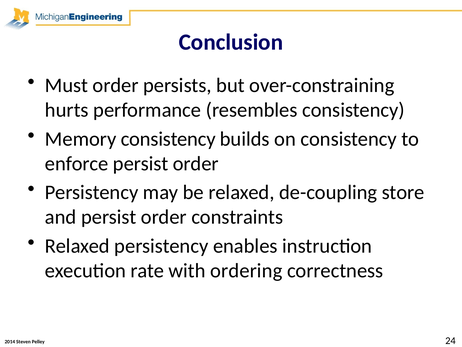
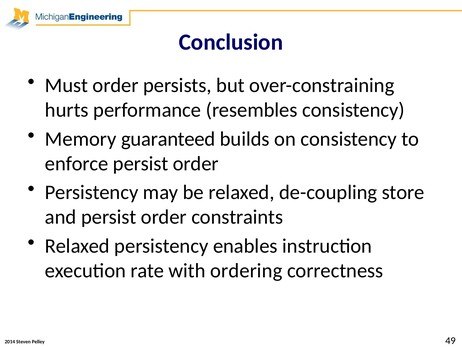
Memory consistency: consistency -> guaranteed (168, 139)
24: 24 -> 49 (450, 340)
